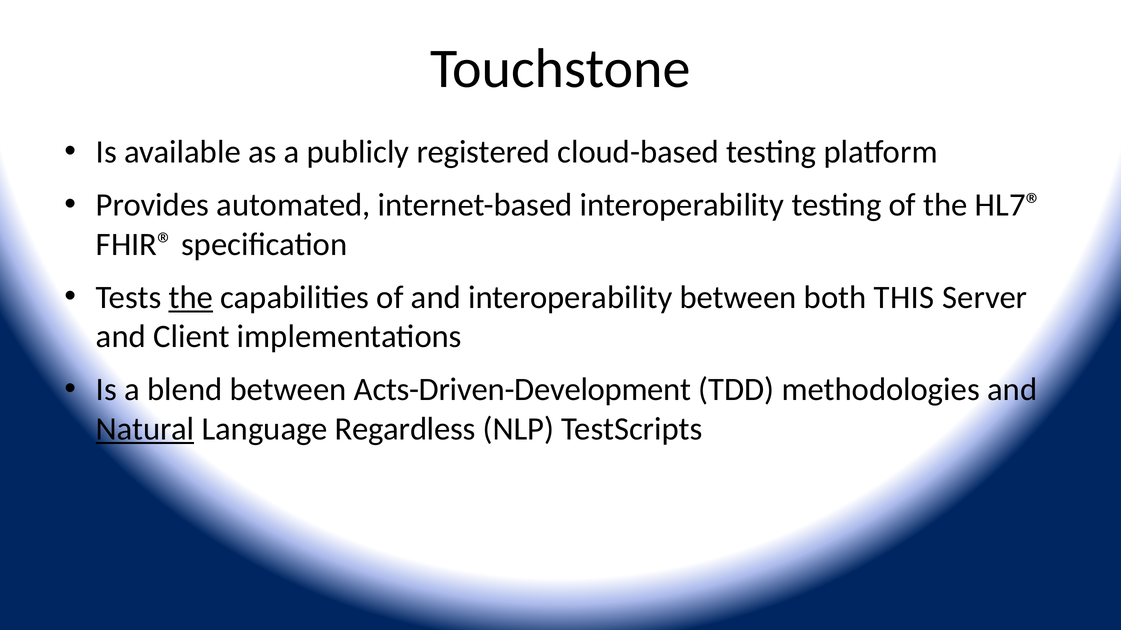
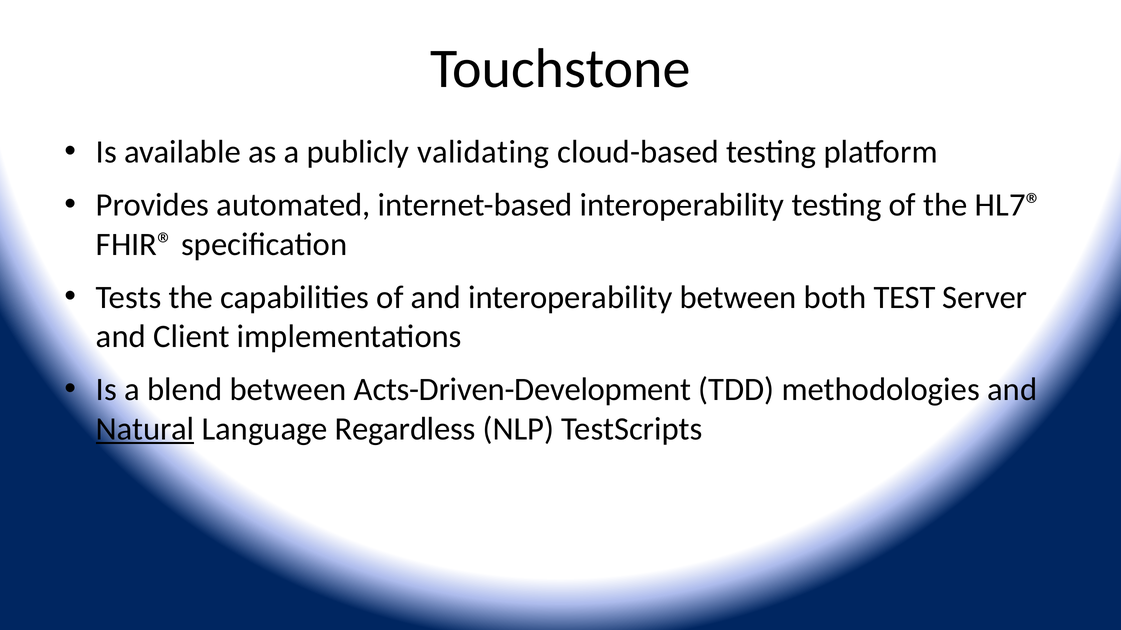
registered: registered -> validating (483, 152)
the underline: present -> none (191, 298)
THIS: THIS -> TEST (905, 298)
